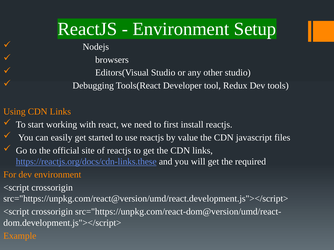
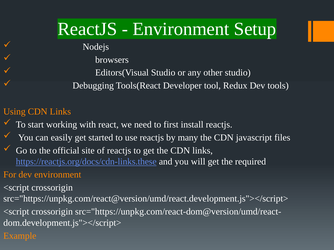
value: value -> many (188, 138)
